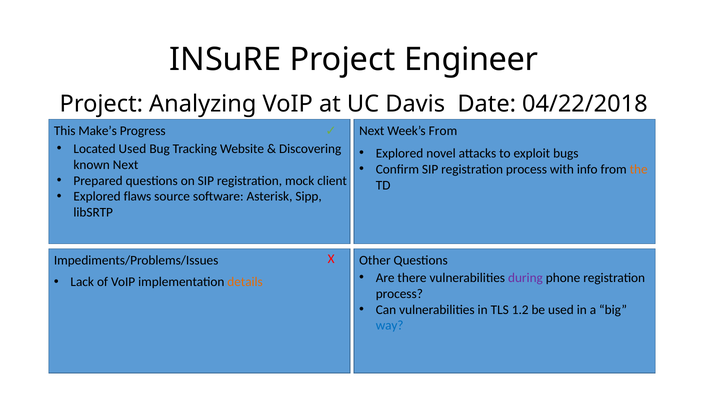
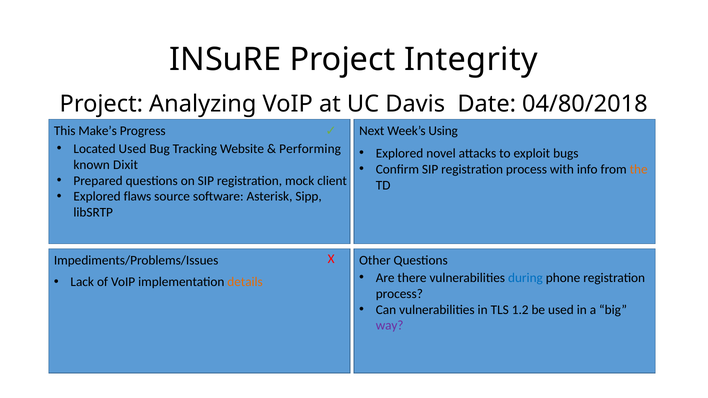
Engineer: Engineer -> Integrity (471, 59)
04/22/2018: 04/22/2018 -> 04/80/2018 (585, 104)
Week’s From: From -> Using (443, 131)
Discovering: Discovering -> Performing (310, 149)
known Next: Next -> Dixit (126, 165)
during colour: purple -> blue (525, 278)
way colour: blue -> purple (390, 326)
